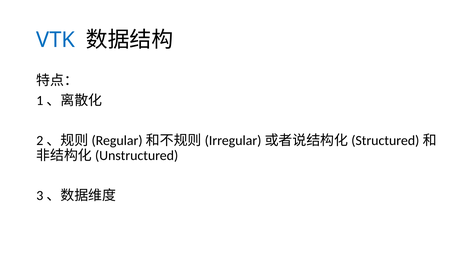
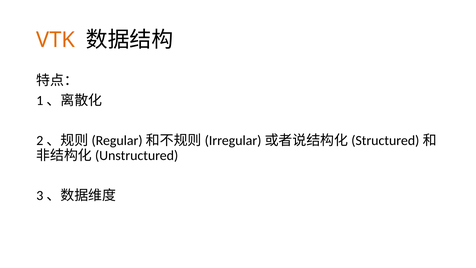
VTK colour: blue -> orange (56, 40)
